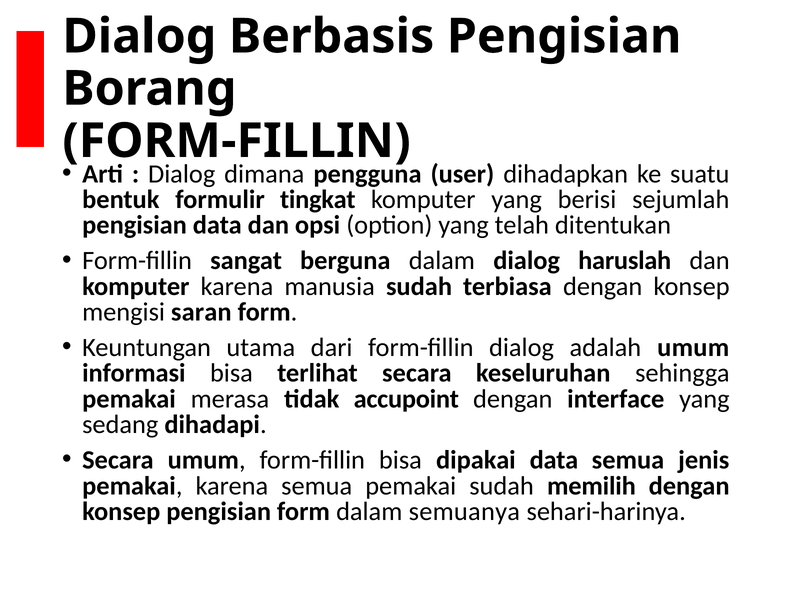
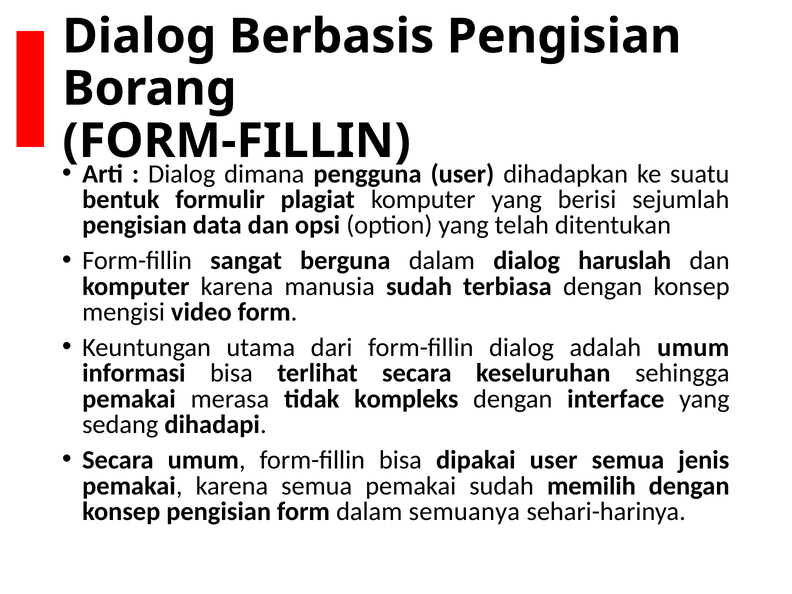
tingkat: tingkat -> plagiat (318, 200)
saran: saran -> video (201, 312)
accupoint: accupoint -> kompleks (406, 399)
dipakai data: data -> user (554, 460)
